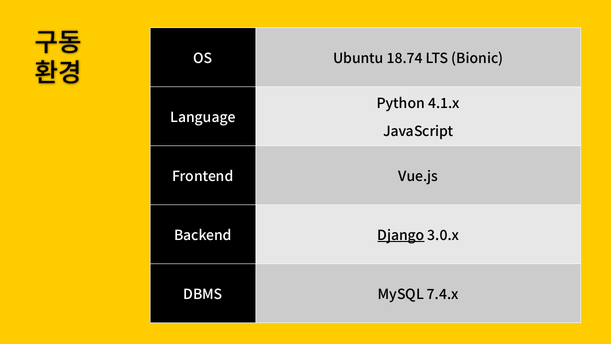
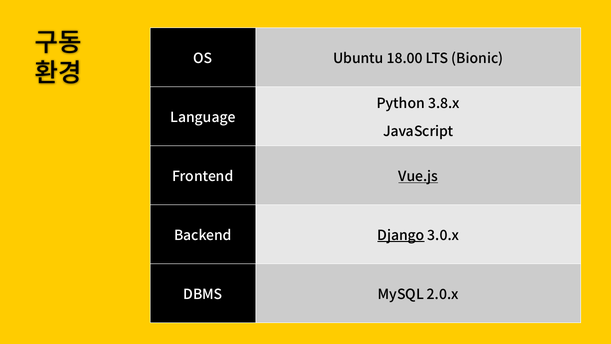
18.74: 18.74 -> 18.00 (405, 59)
4.1.x: 4.1.x -> 3.8.x (444, 104)
Vue.js underline: none -> present (418, 176)
7.4.x: 7.4.x -> 2.0.x (443, 294)
